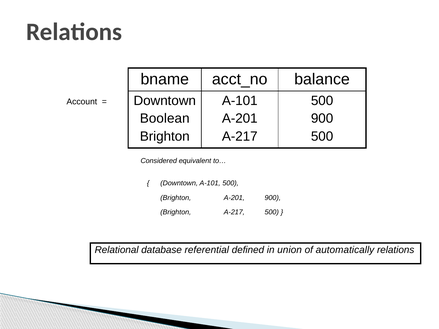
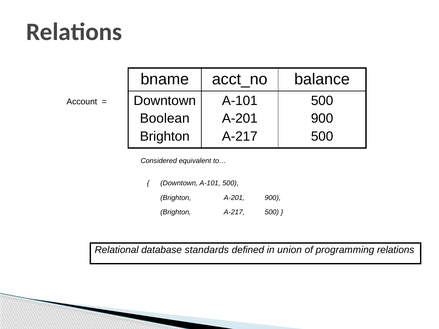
referential: referential -> standards (207, 250)
automatically: automatically -> programming (345, 250)
